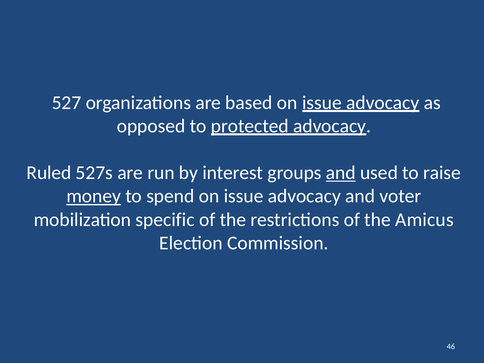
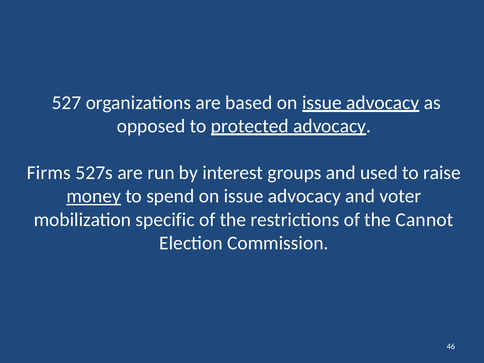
Ruled: Ruled -> Firms (49, 173)
and underline: present -> none (341, 173)
Amicus: Amicus -> Cannot (424, 220)
